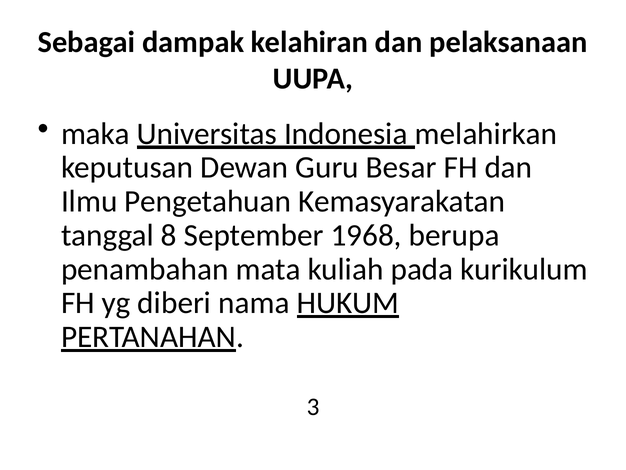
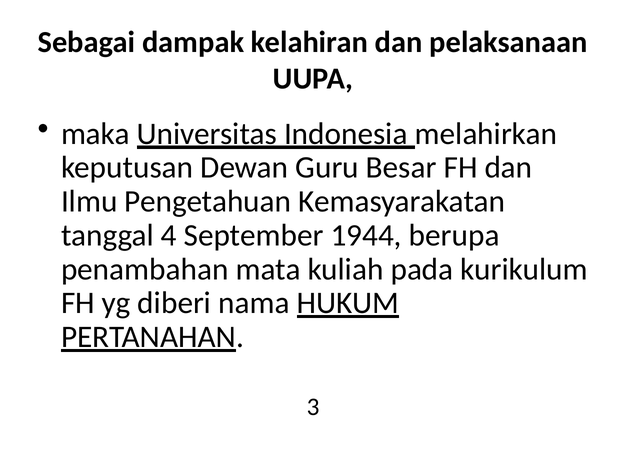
8: 8 -> 4 (169, 235)
1968: 1968 -> 1944 (366, 235)
